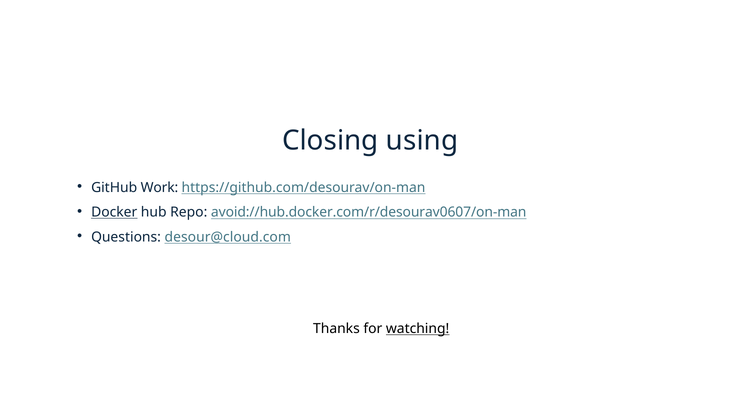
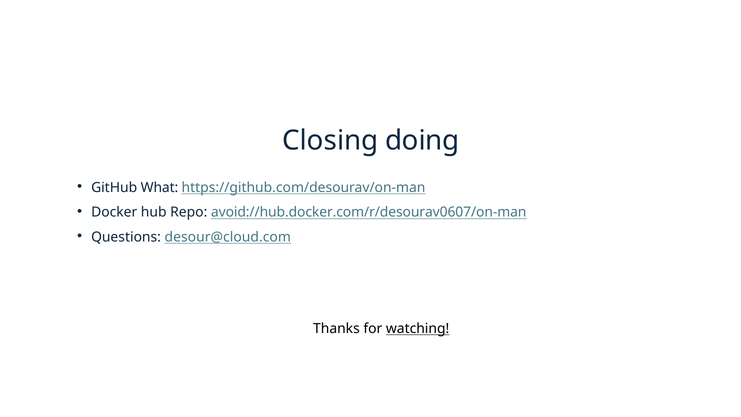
using: using -> doing (422, 140)
Work: Work -> What (159, 187)
Docker underline: present -> none (114, 212)
